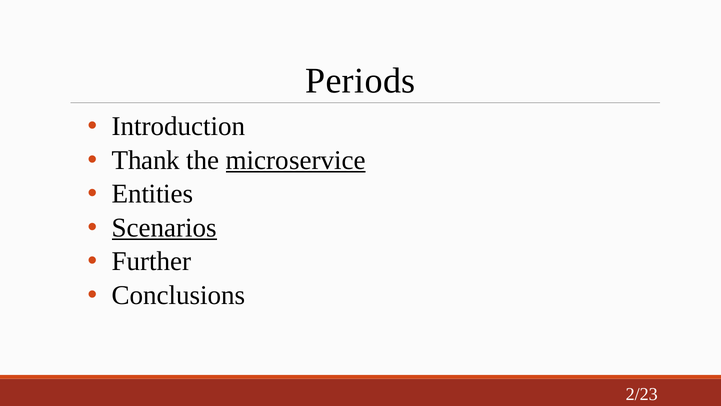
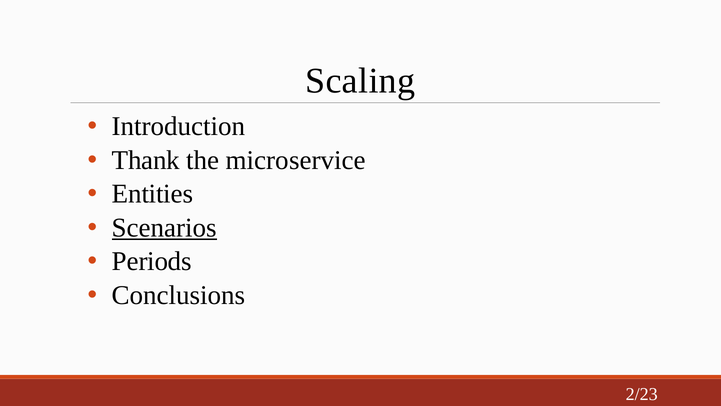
Periods: Periods -> Scaling (360, 81)
microservice underline: present -> none (296, 160)
Further: Further -> Periods (152, 261)
